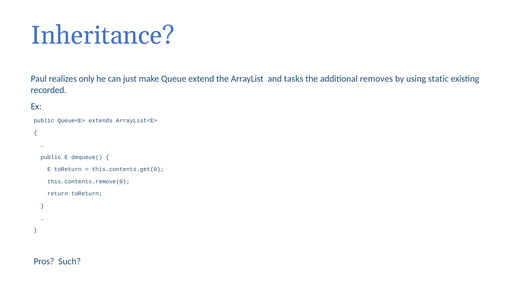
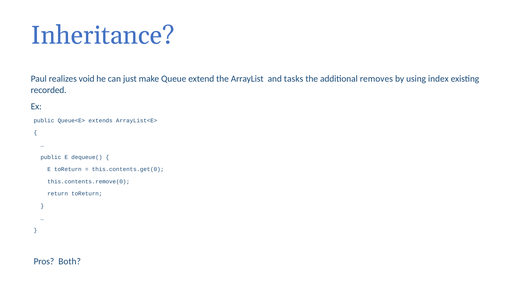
only: only -> void (87, 79)
static: static -> index (438, 79)
Such: Such -> Both (70, 261)
